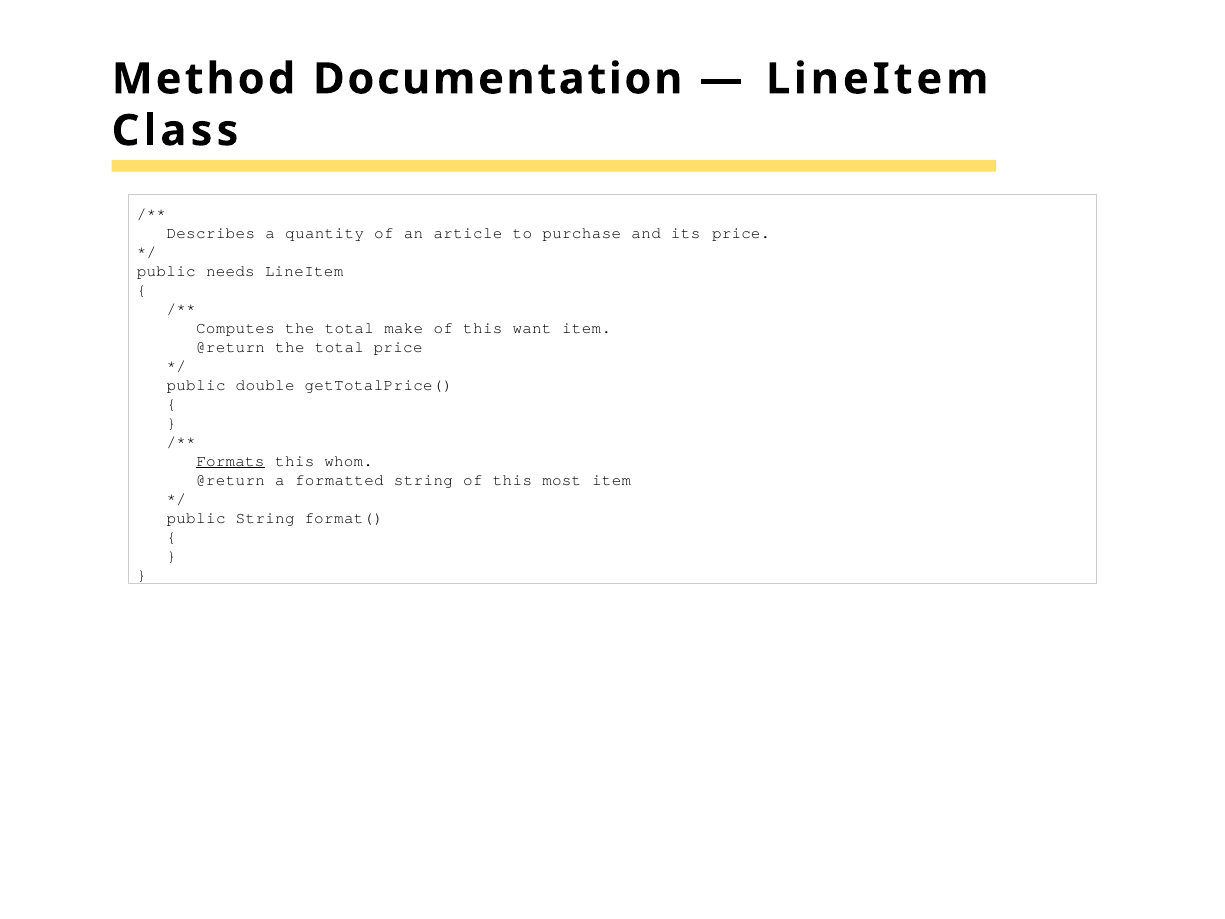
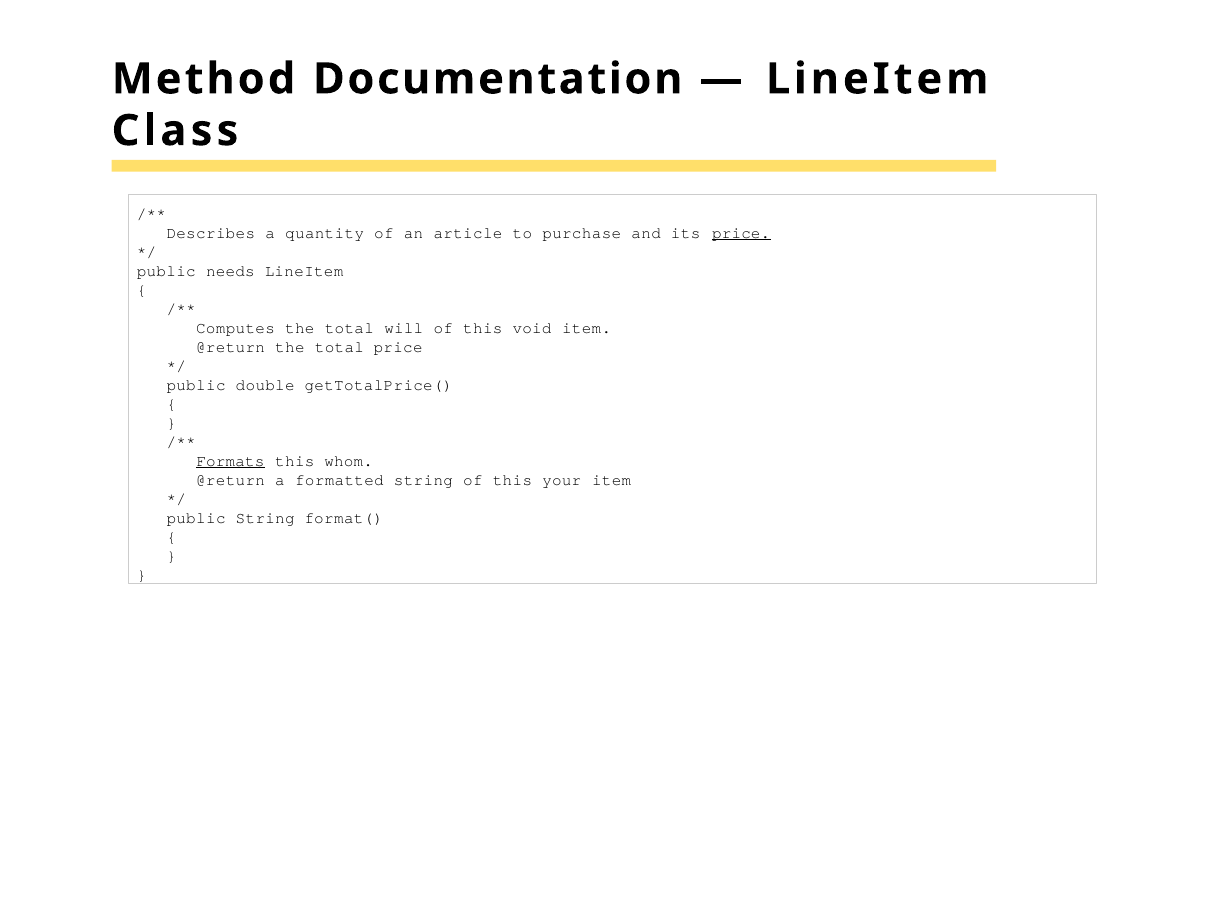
price underline: none -> present (741, 233)
make: make -> will (404, 328)
want: want -> void (532, 328)
most: most -> your (562, 480)
